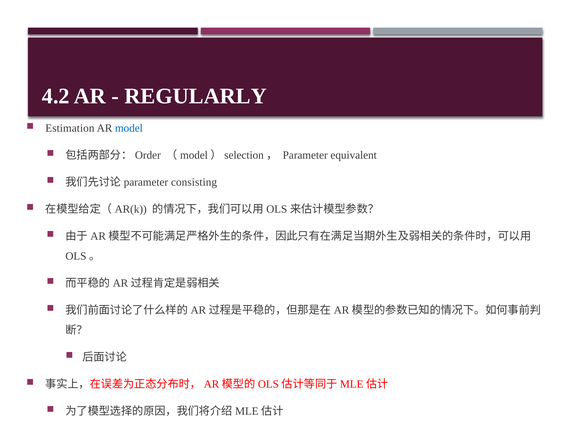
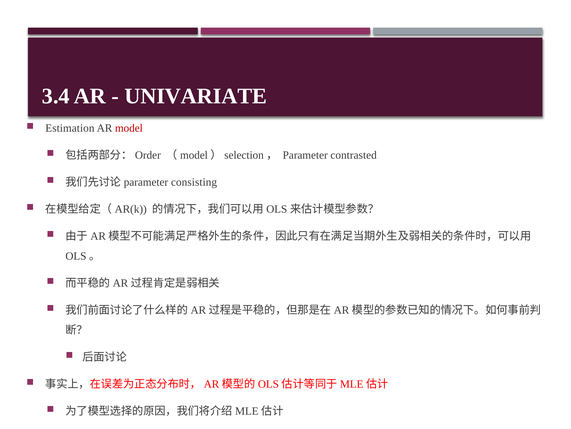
4.2: 4.2 -> 3.4 (56, 96)
REGULARLY: REGULARLY -> UNIVARIATE (196, 96)
model colour: blue -> red (129, 128)
equivalent: equivalent -> contrasted (354, 155)
